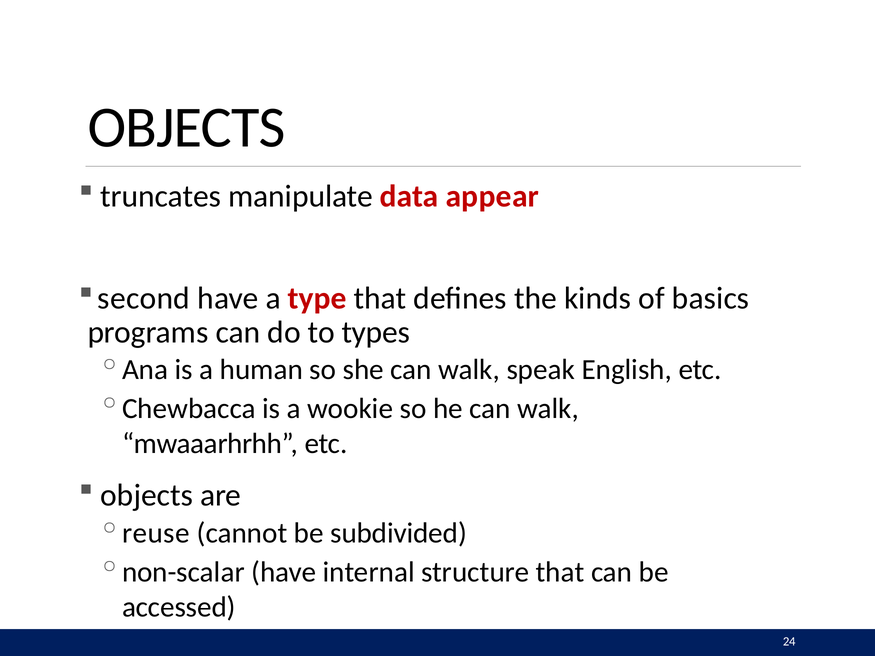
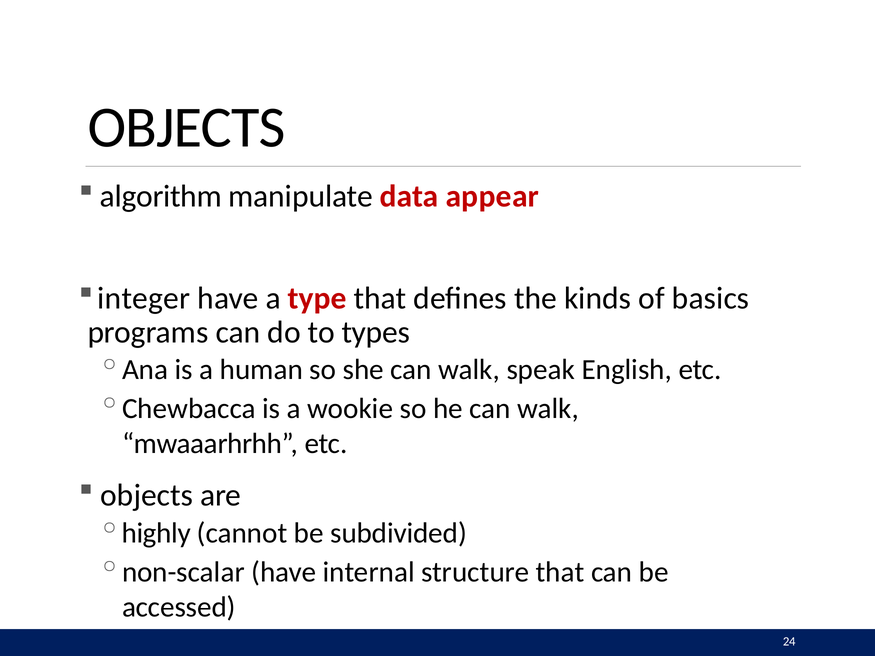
truncates: truncates -> algorithm (161, 196)
second: second -> integer (144, 298)
reuse: reuse -> highly (156, 533)
